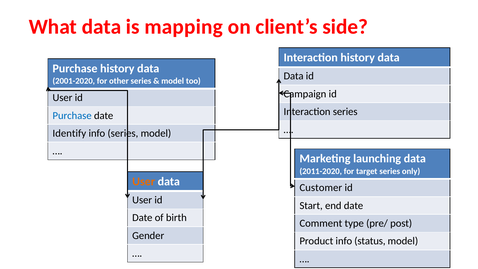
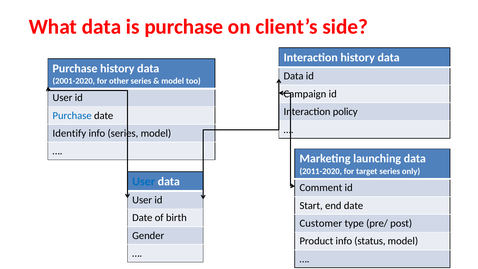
is mapping: mapping -> purchase (184, 27)
Interaction series: series -> policy (345, 112)
User colour: orange -> blue (144, 181)
Customer: Customer -> Comment (321, 188)
Comment: Comment -> Customer (321, 223)
